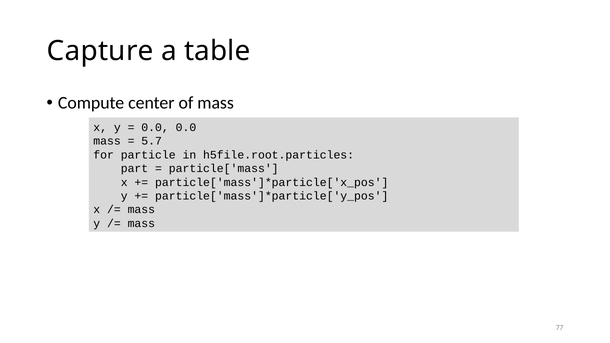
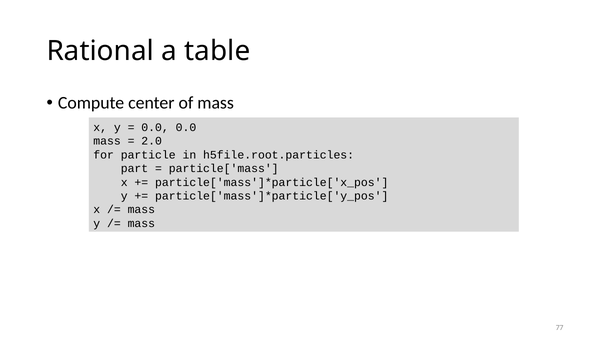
Capture: Capture -> Rational (100, 51)
5.7: 5.7 -> 2.0 (152, 141)
